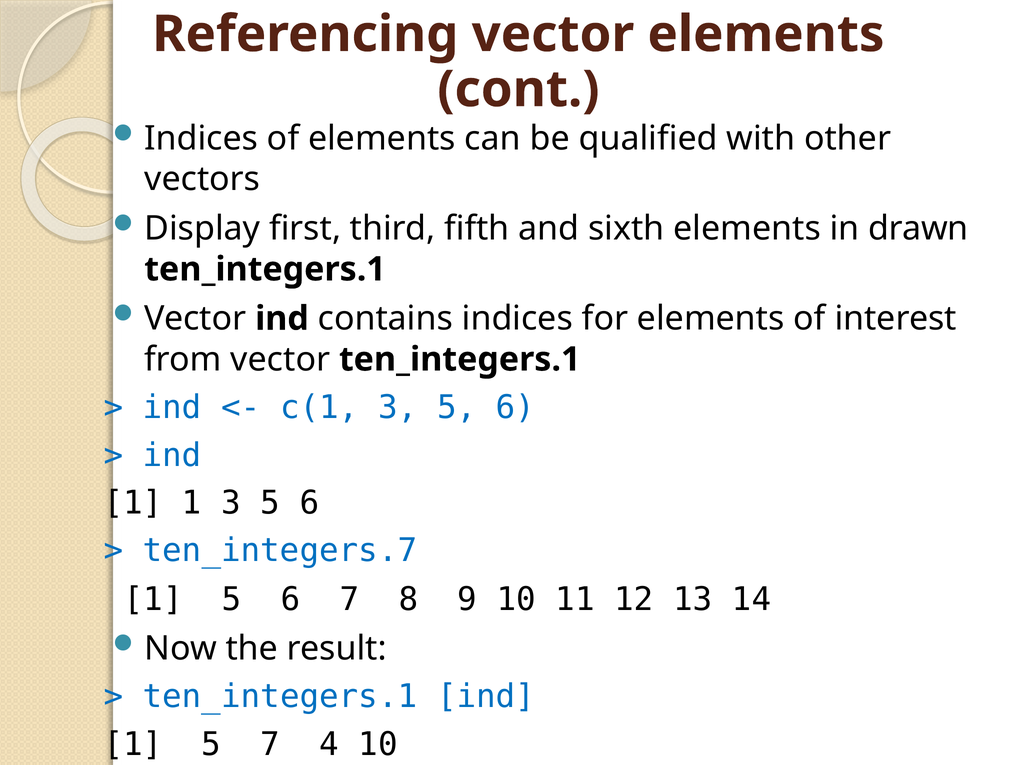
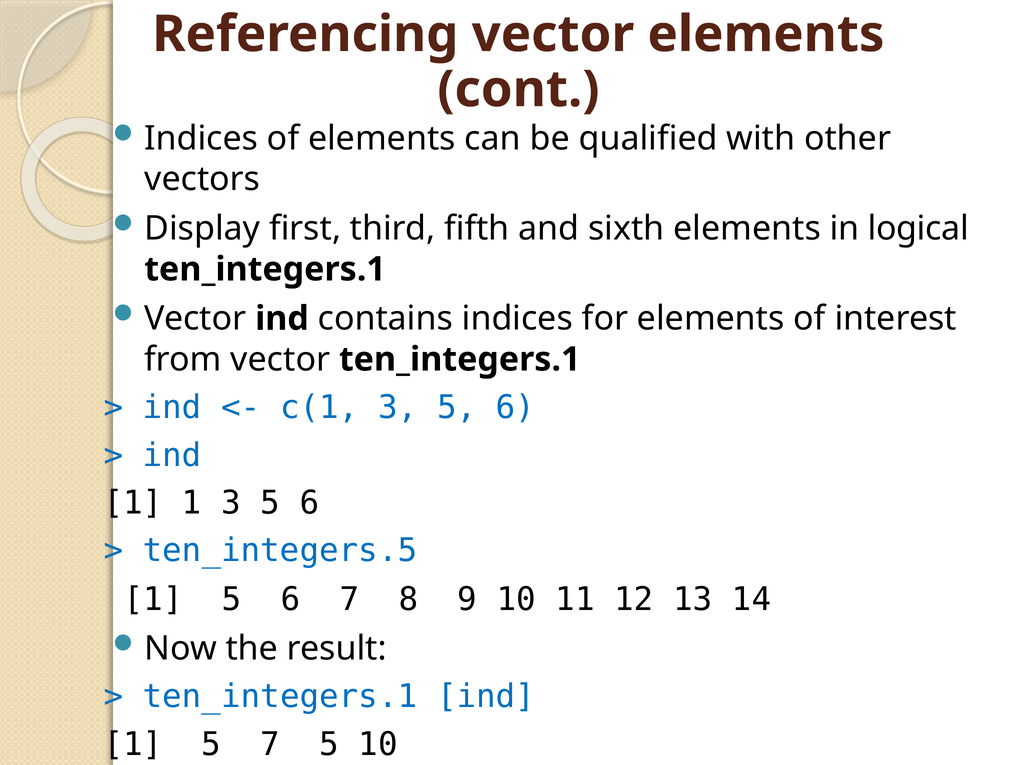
drawn: drawn -> logical (918, 228)
ten_integers.7: ten_integers.7 -> ten_integers.5 (280, 550)
7 4: 4 -> 5 (329, 744)
